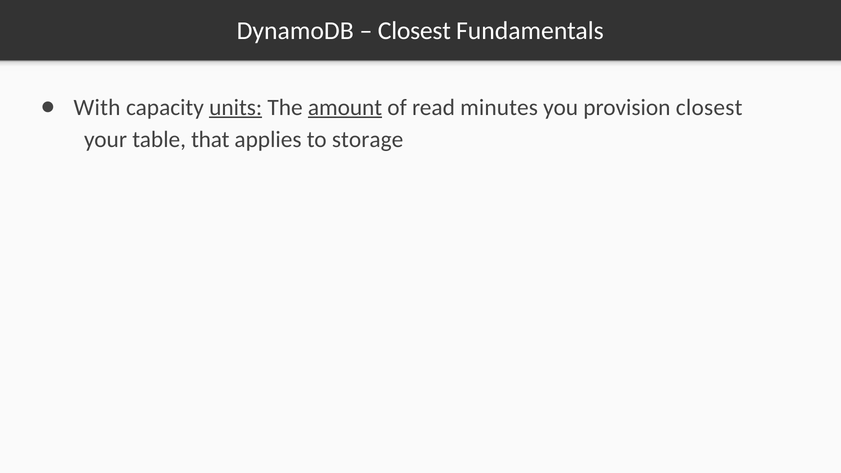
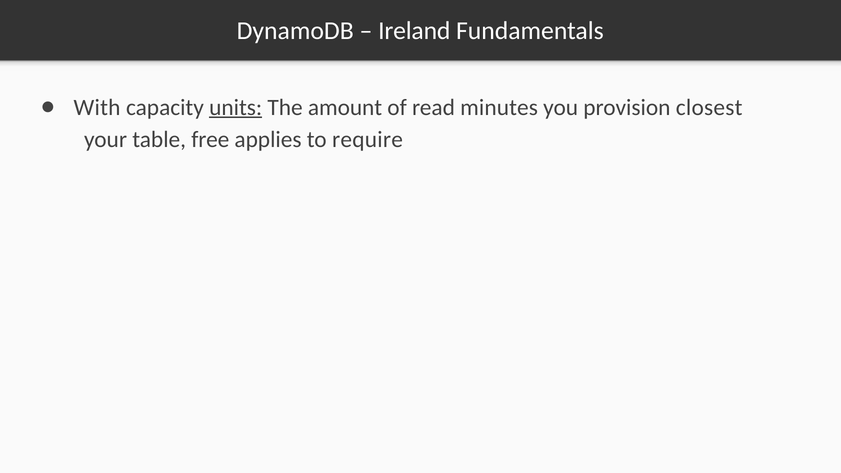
Closest: Closest -> Ireland (414, 31)
amount underline: present -> none (345, 107)
that: that -> free (210, 140)
storage: storage -> require (367, 140)
